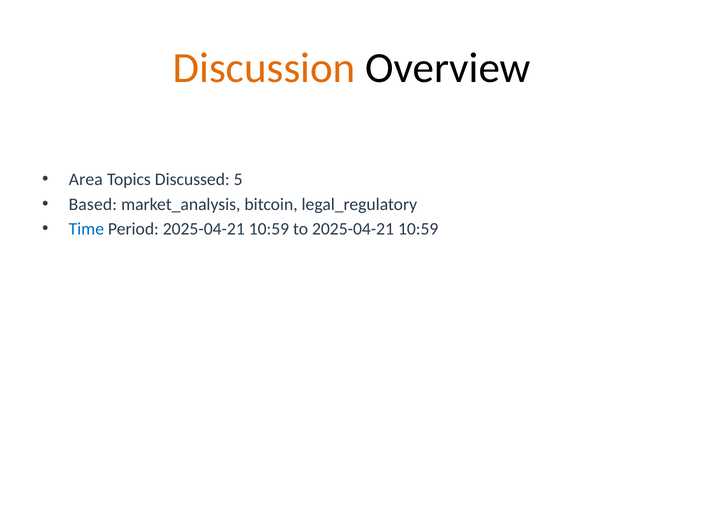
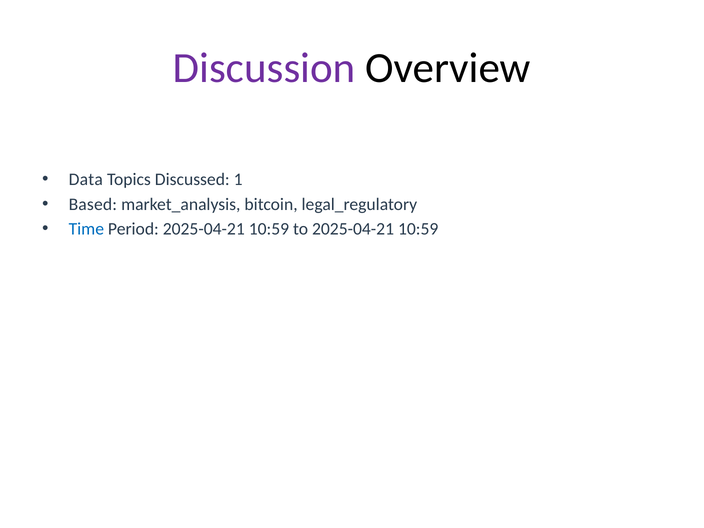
Discussion colour: orange -> purple (264, 68)
Area: Area -> Data (86, 180)
5: 5 -> 1 (238, 180)
